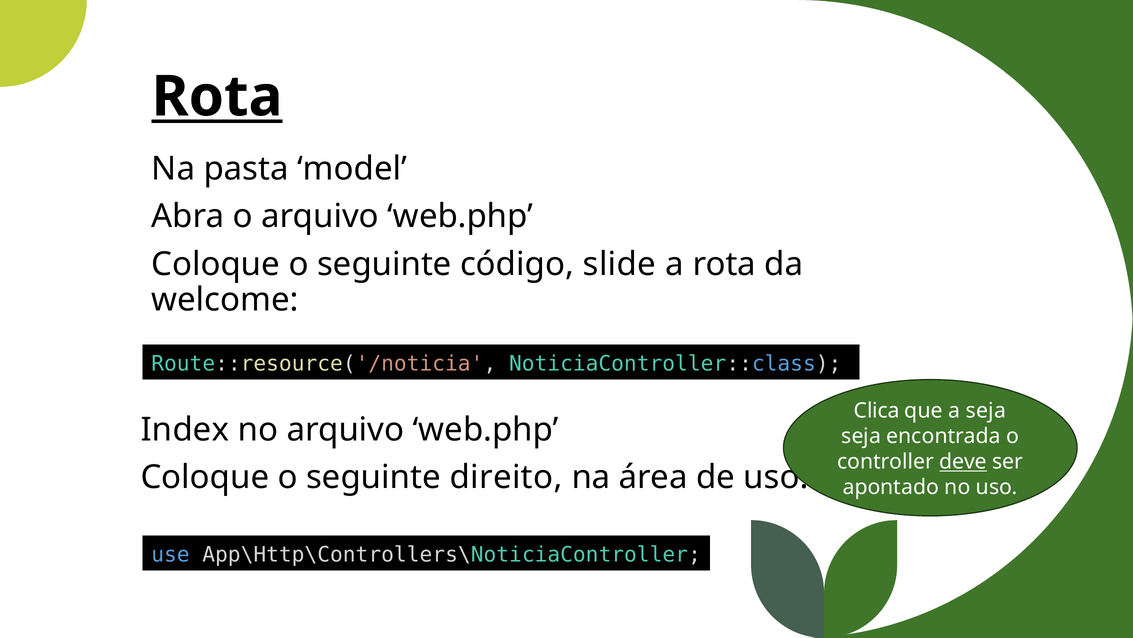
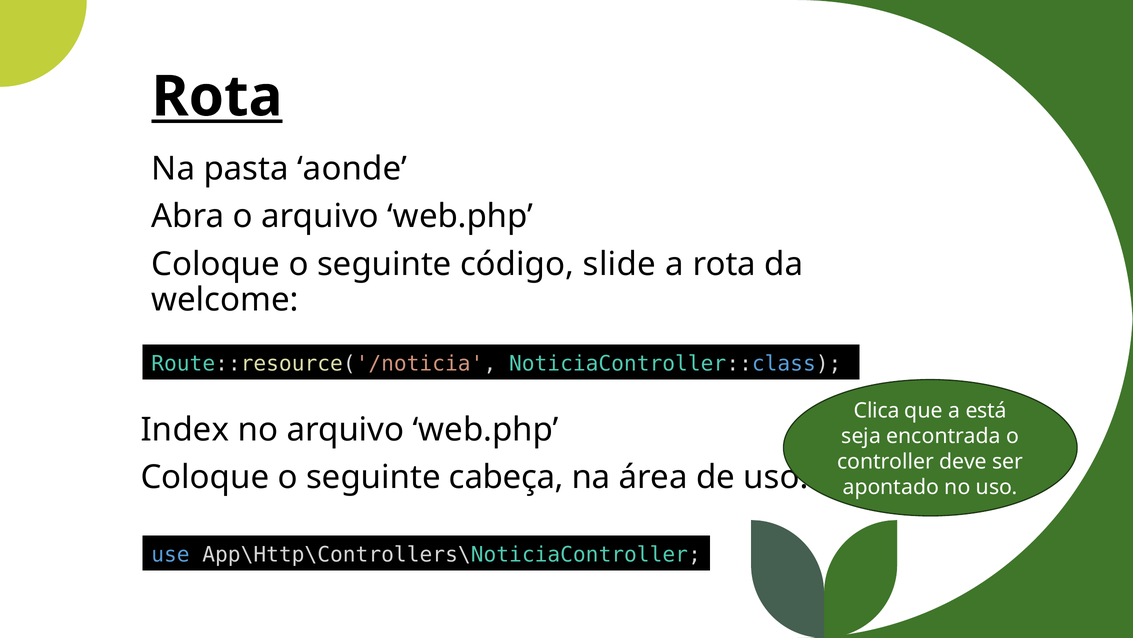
model: model -> aonde (352, 169)
a seja: seja -> está (986, 410)
deve underline: present -> none (963, 461)
direito: direito -> cabeça (506, 477)
